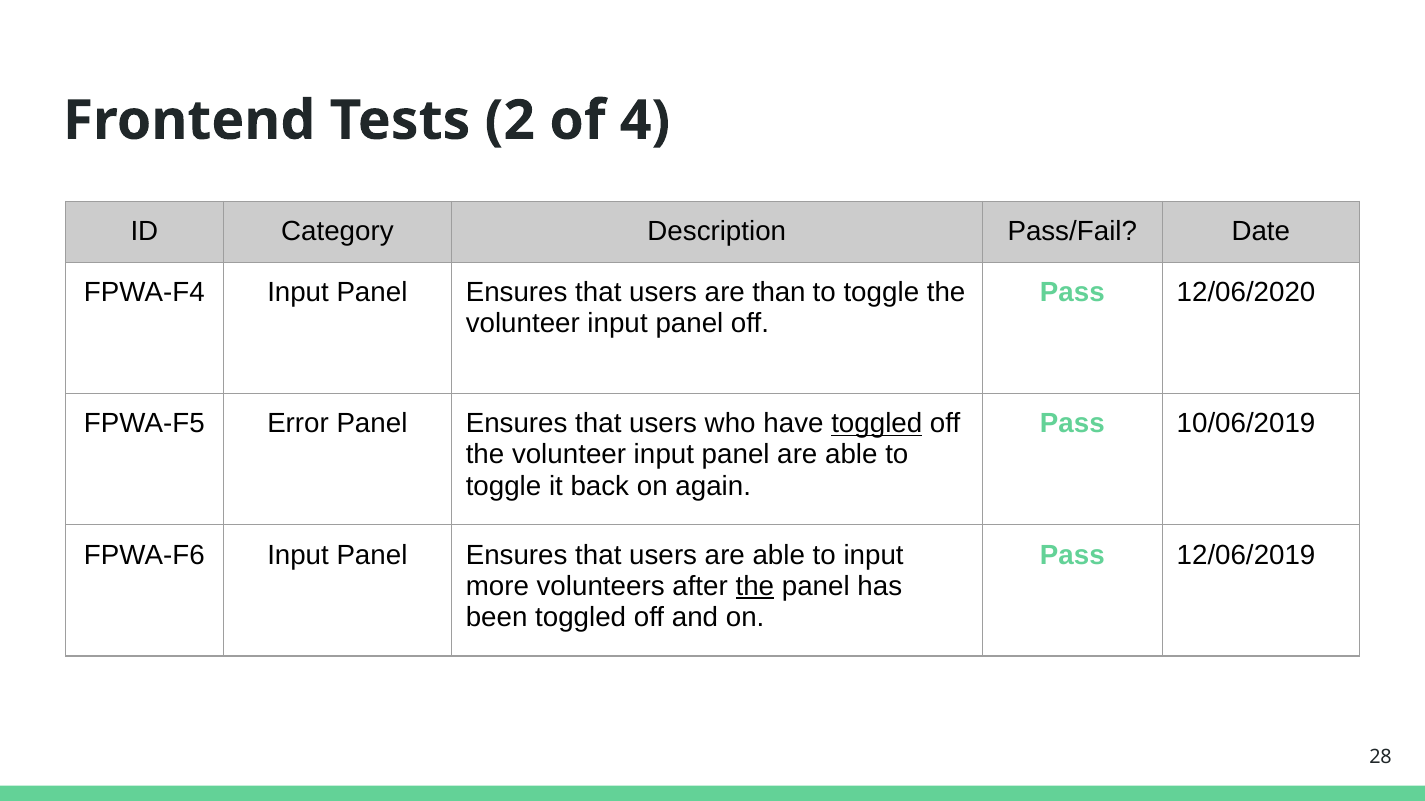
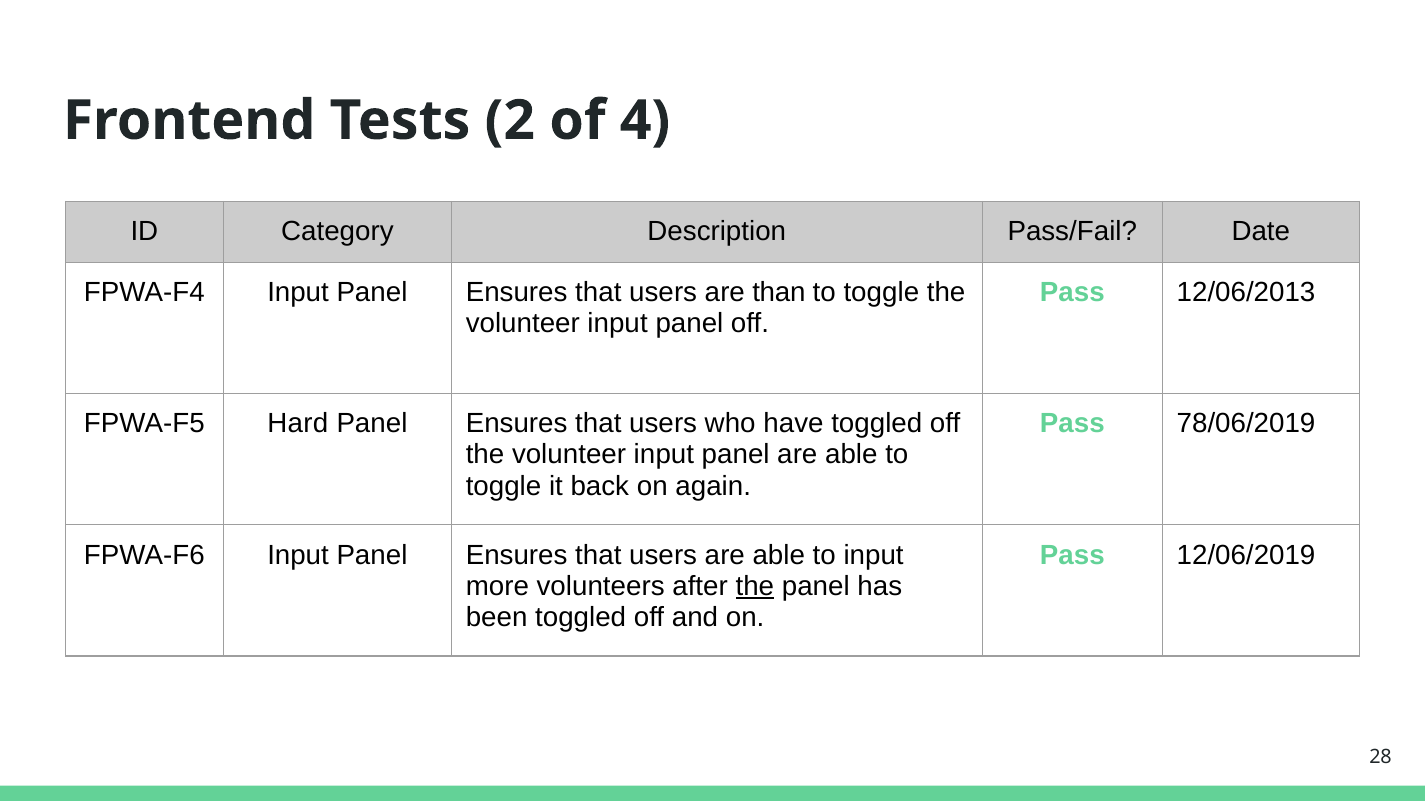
12/06/2020: 12/06/2020 -> 12/06/2013 (1246, 293)
Error: Error -> Hard (298, 424)
toggled underline: present -> none (877, 424)
10/06/2019: 10/06/2019 -> 78/06/2019 (1246, 424)
